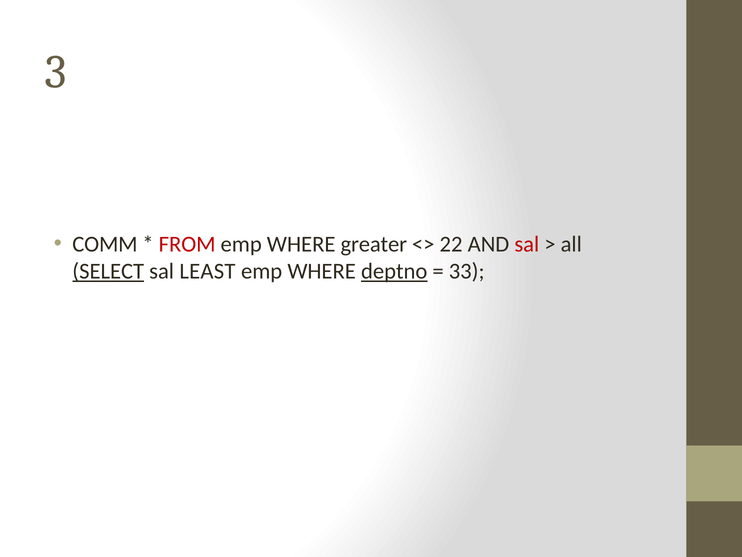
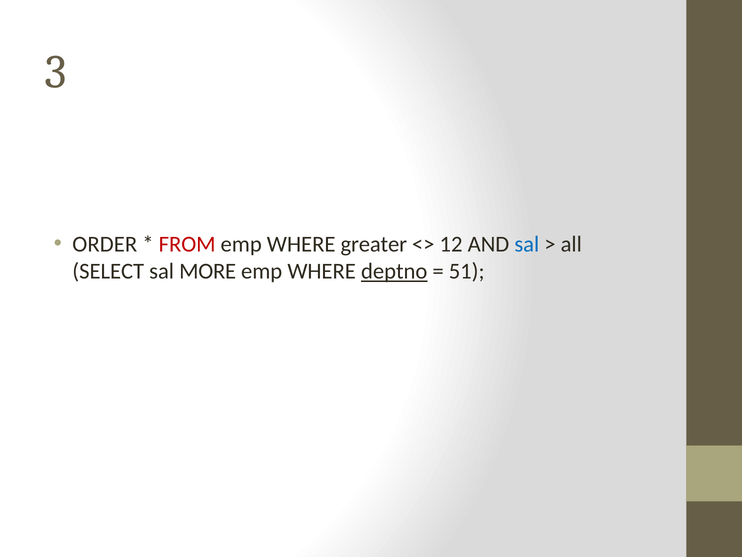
COMM: COMM -> ORDER (105, 244)
22: 22 -> 12 (451, 244)
sal colour: red -> blue (527, 244)
SELECT underline: present -> none (108, 271)
LEAST: LEAST -> MORE (208, 271)
33: 33 -> 51 (467, 271)
